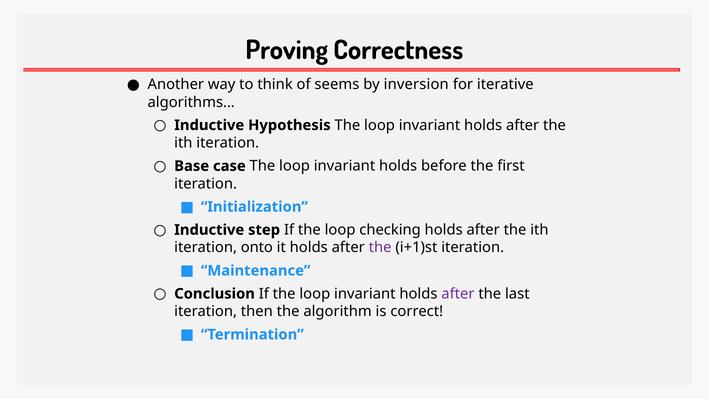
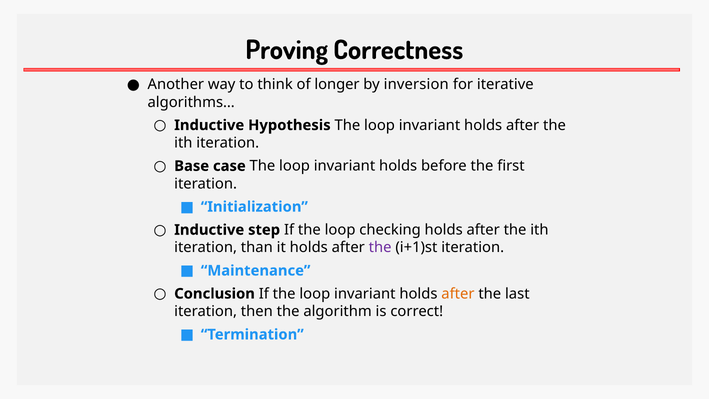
seems: seems -> longer (337, 84)
onto: onto -> than (257, 247)
after colour: purple -> orange (458, 294)
